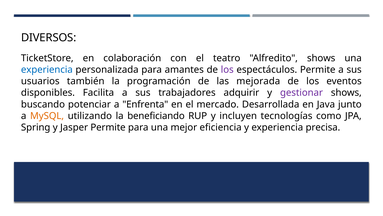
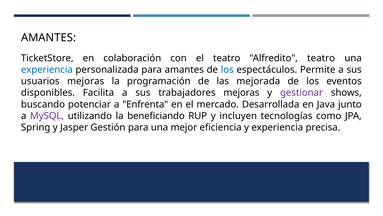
DIVERSOS: DIVERSOS -> AMANTES (49, 38)
Alfredito shows: shows -> teatro (321, 58)
los colour: purple -> blue (227, 70)
usuarios también: también -> mejoras (86, 81)
trabajadores adquirir: adquirir -> mejoras (241, 93)
MySQL colour: orange -> purple (47, 116)
Jasper Permite: Permite -> Gestión (108, 127)
